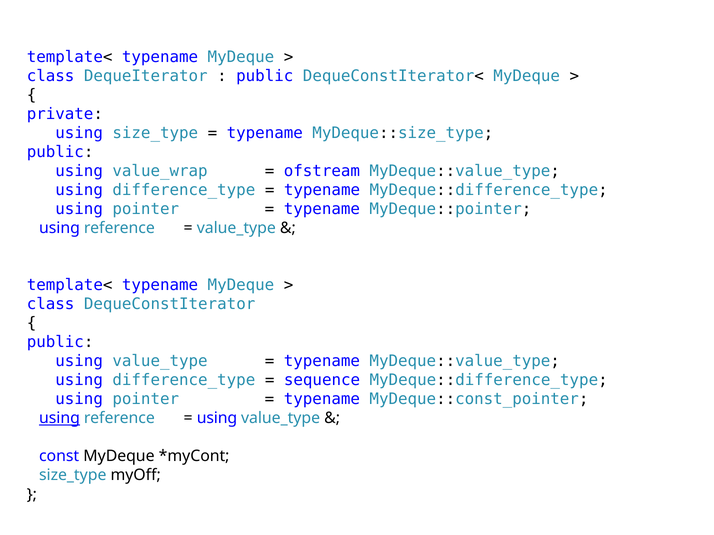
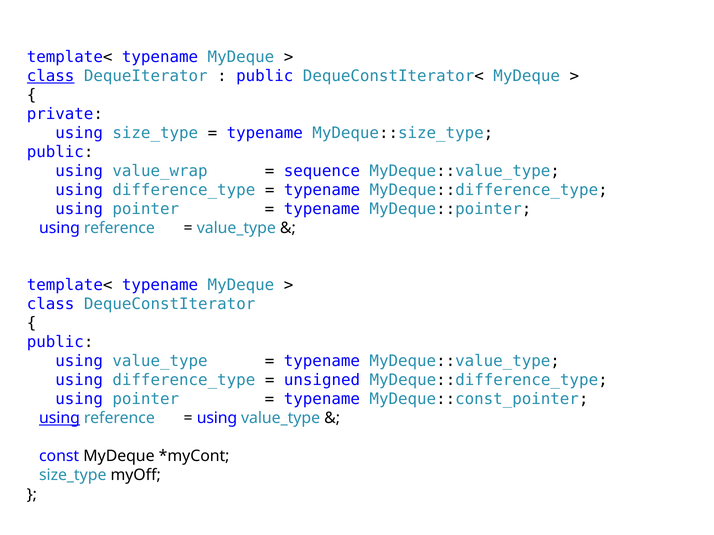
class underline: none -> present (51, 76)
ofstream: ofstream -> sequence (322, 171)
sequence: sequence -> unsigned (322, 381)
